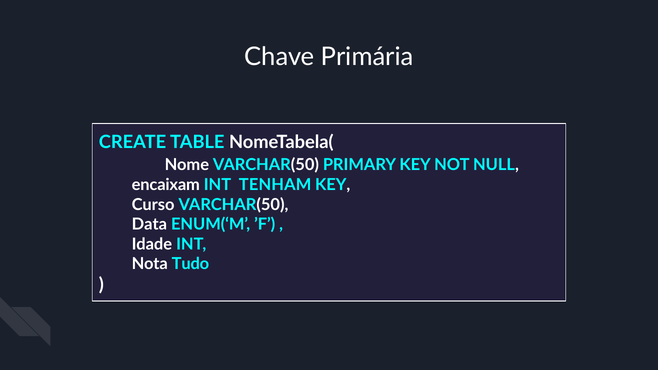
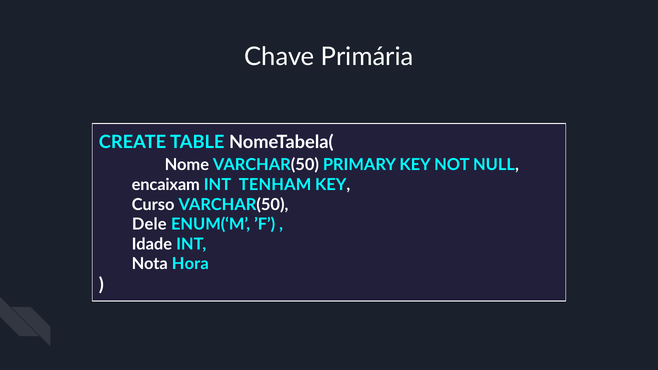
Data: Data -> Dele (149, 224)
Tudo: Tudo -> Hora (190, 264)
